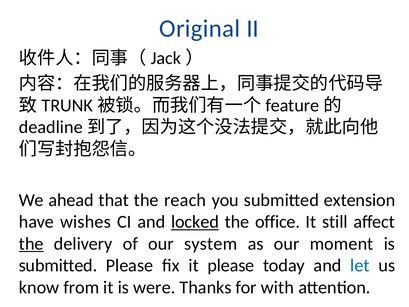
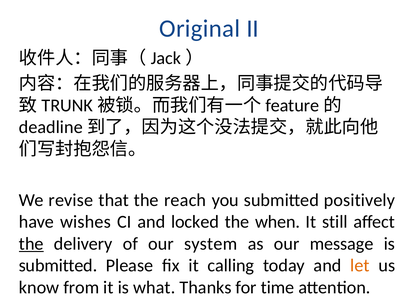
ahead: ahead -> revise (71, 200)
extension: extension -> positively (360, 200)
locked underline: present -> none (195, 222)
office: office -> when (278, 222)
moment: moment -> message (342, 244)
it please: please -> calling (231, 265)
let colour: blue -> orange (360, 265)
were: were -> what (154, 287)
with: with -> time (278, 287)
